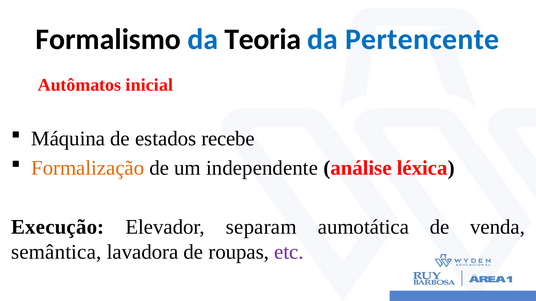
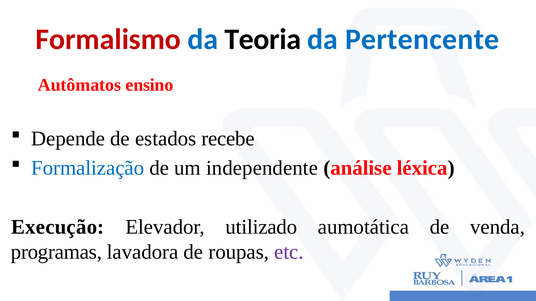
Formalismo colour: black -> red (108, 39)
inicial: inicial -> ensino (149, 85)
Máquina: Máquina -> Depende (68, 139)
Formalização colour: orange -> blue (88, 168)
separam: separam -> utilizado (261, 227)
semântica: semântica -> programas (56, 252)
